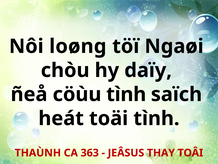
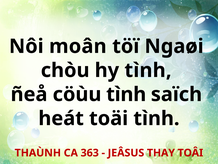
loøng: loøng -> moân (78, 46)
hy daïy: daïy -> tình (148, 70)
